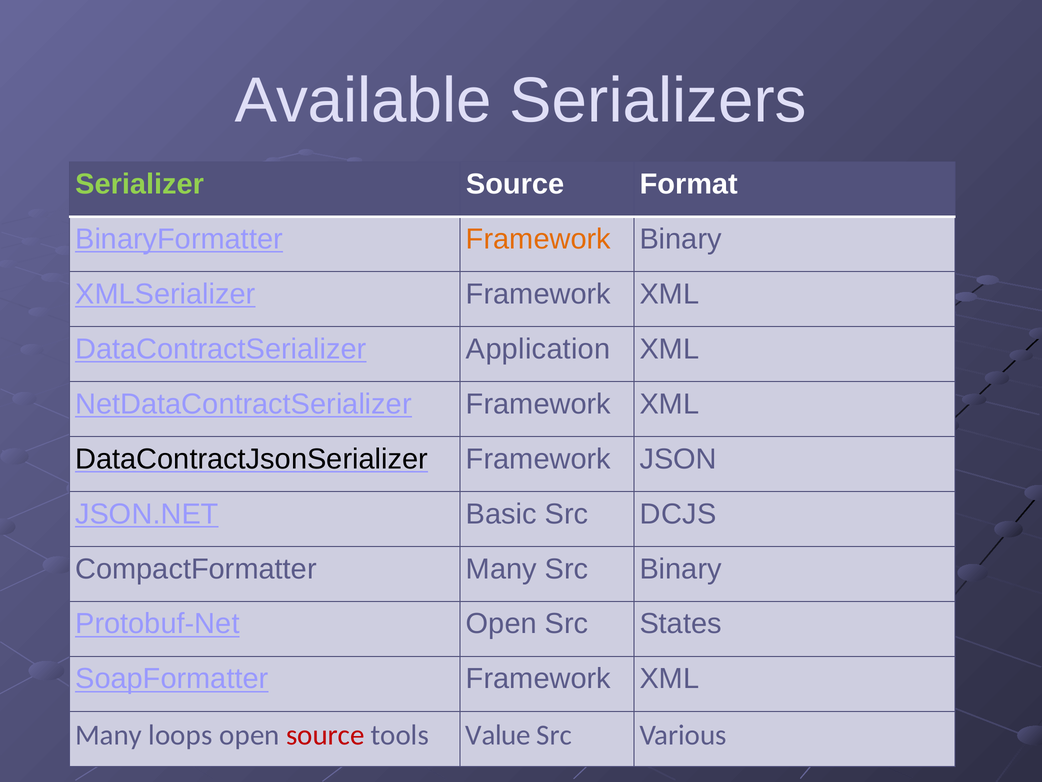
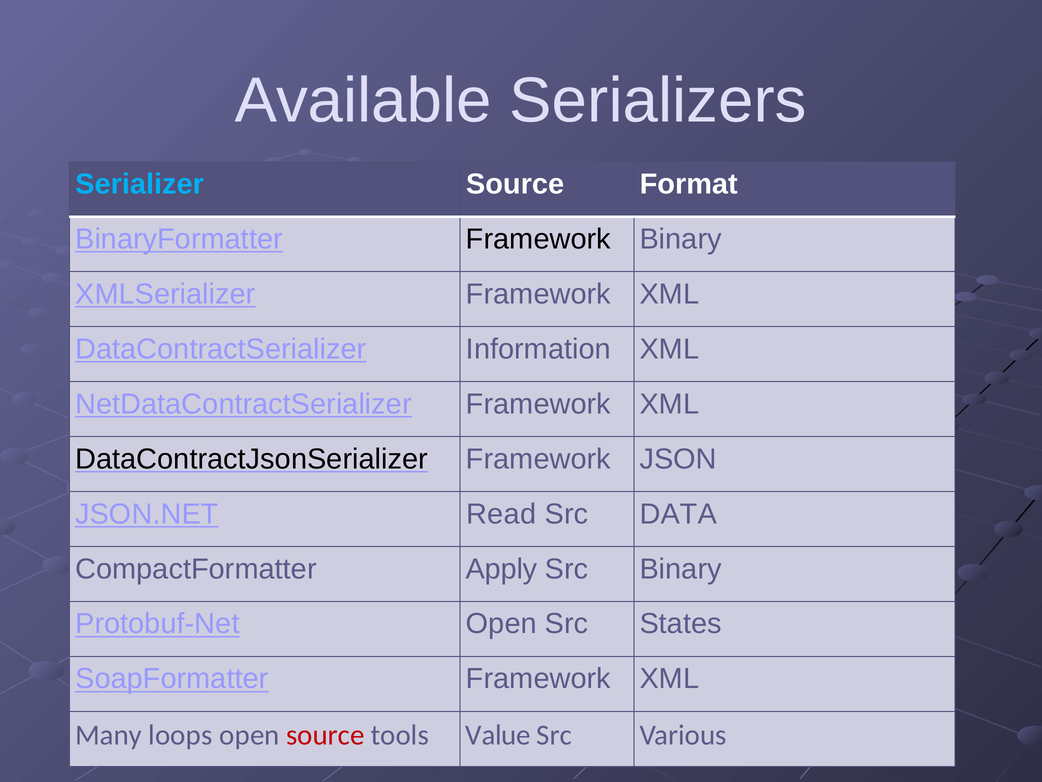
Serializer colour: light green -> light blue (140, 184)
Framework colour: orange -> black (538, 239)
Application: Application -> Information (538, 349)
Basic: Basic -> Read (501, 514)
DCJS: DCJS -> DATA (678, 514)
CompactFormatter Many: Many -> Apply (502, 569)
